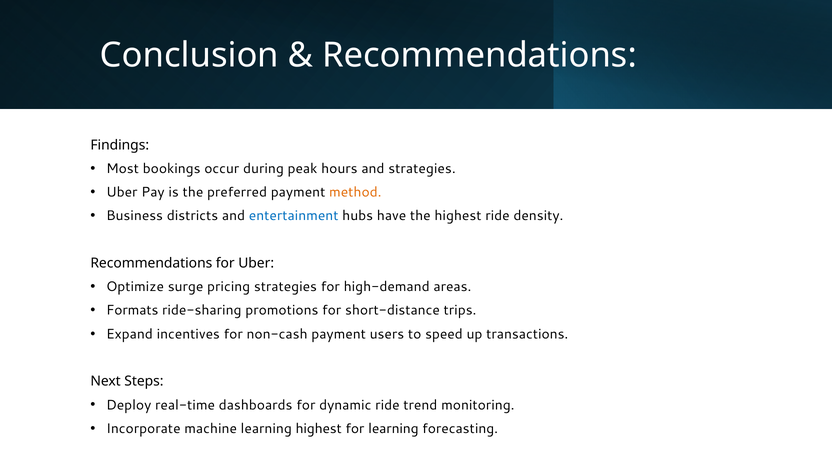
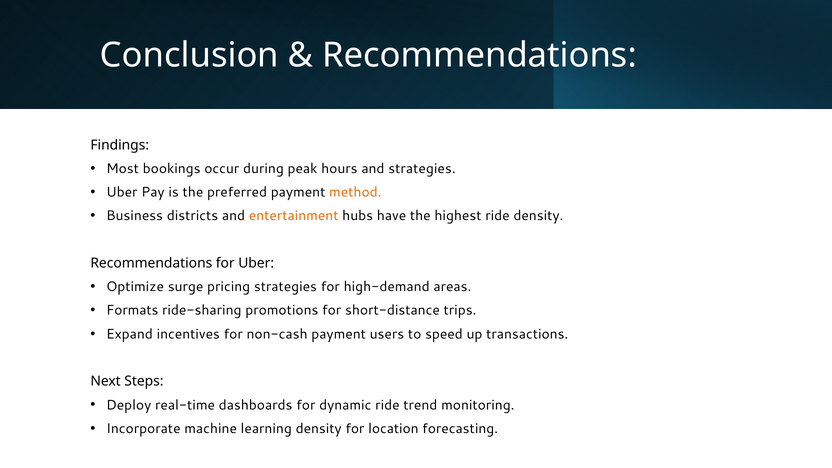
entertainment colour: blue -> orange (294, 216)
learning highest: highest -> density (319, 429)
for learning: learning -> location (393, 429)
